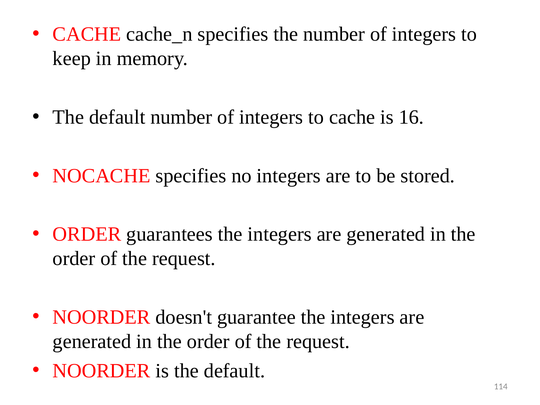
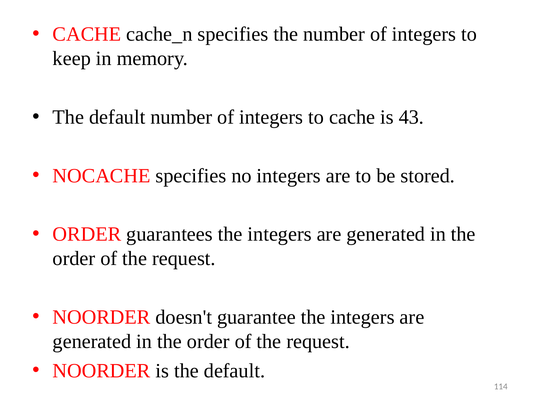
16: 16 -> 43 (411, 117)
